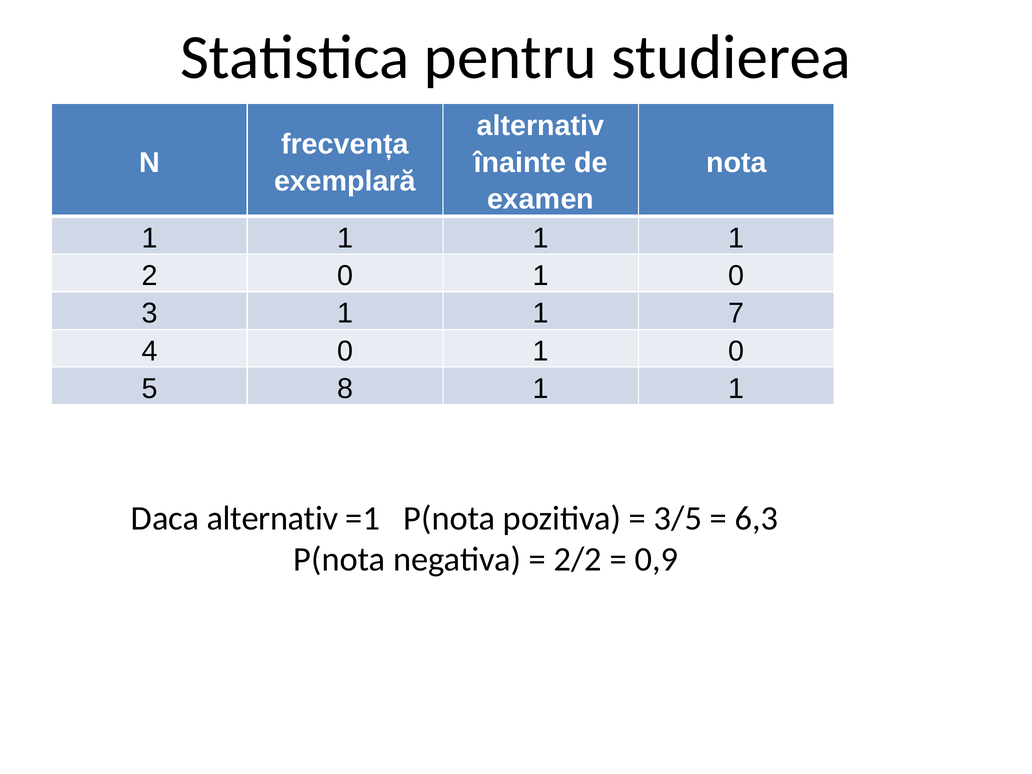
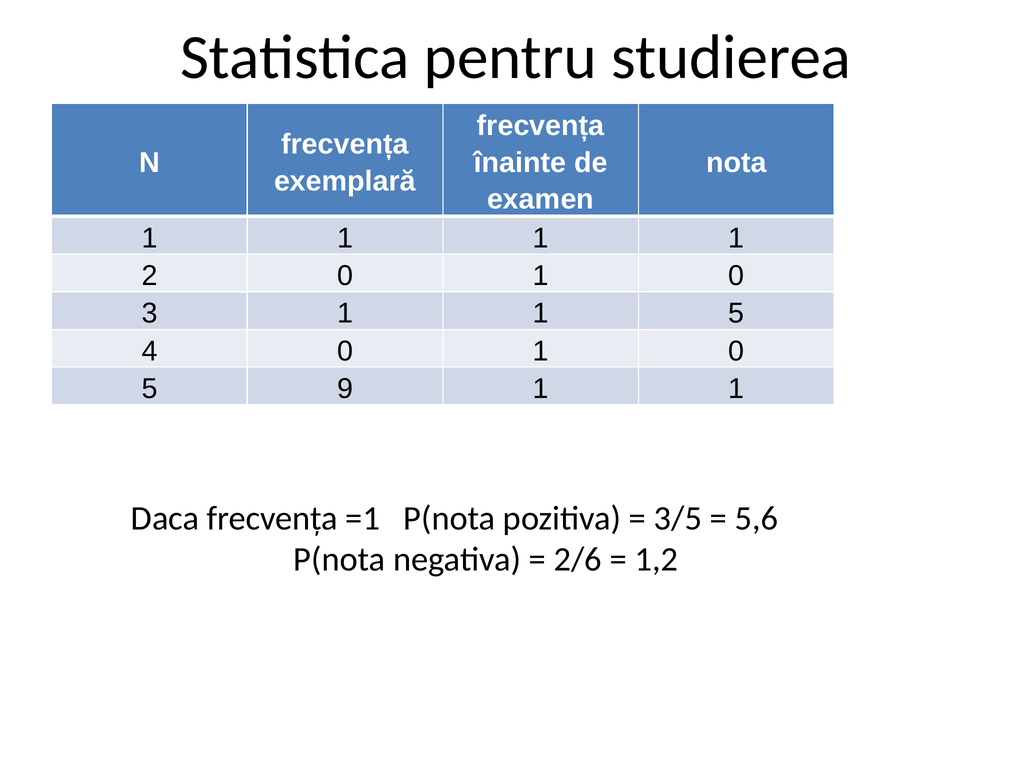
alternativ: alternativ -> frecvența (541, 126)
1 7: 7 -> 5 (736, 313)
8: 8 -> 9 (345, 389)
Daca alternativ: alternativ -> frecvența (272, 518)
6,3: 6,3 -> 5,6 (756, 518)
2/2: 2/2 -> 2/6 (578, 560)
0,9: 0,9 -> 1,2 (656, 560)
